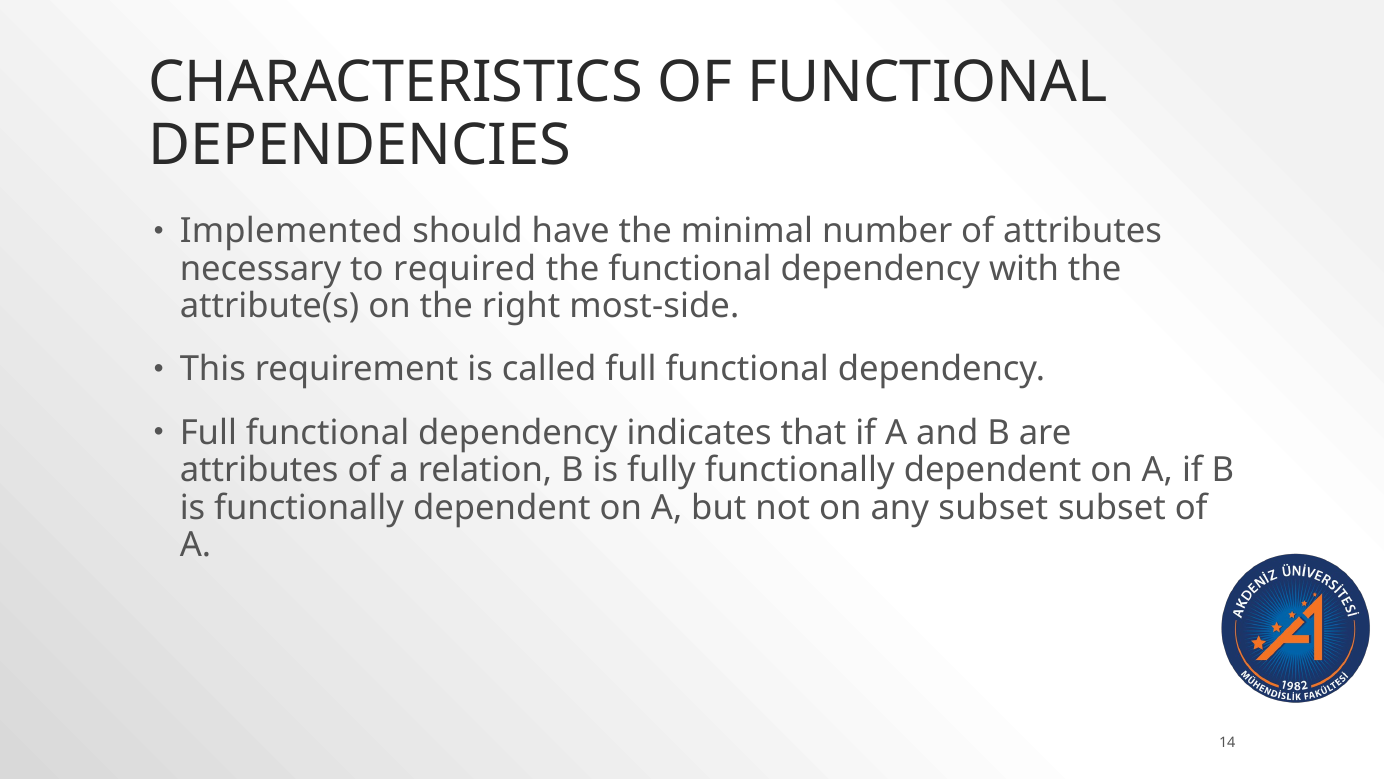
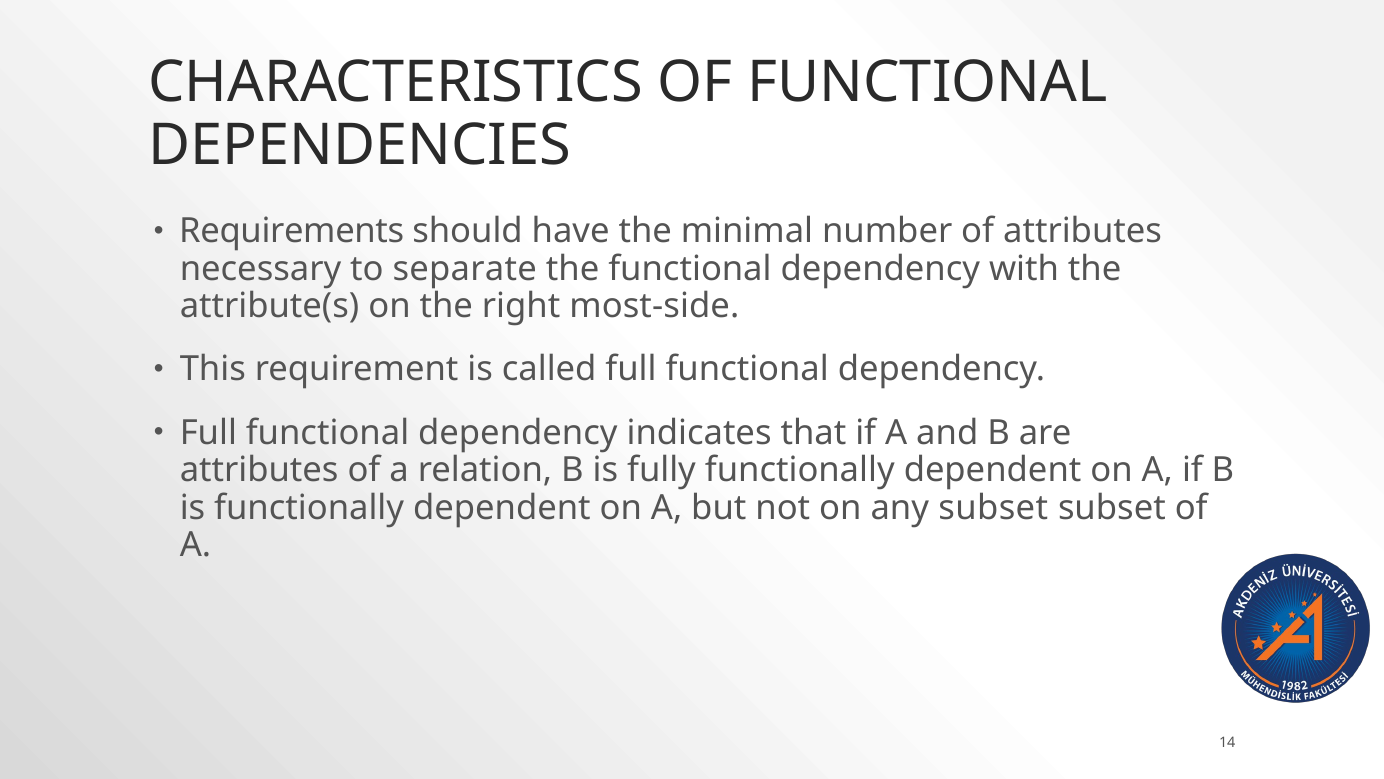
Implemented: Implemented -> Requirements (292, 231)
required: required -> separate (465, 269)
